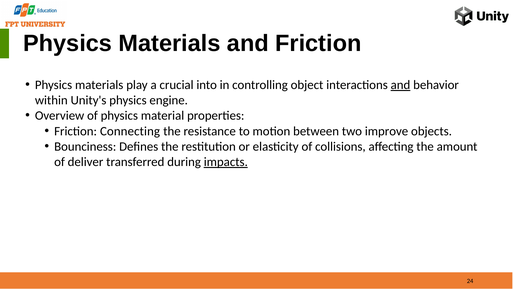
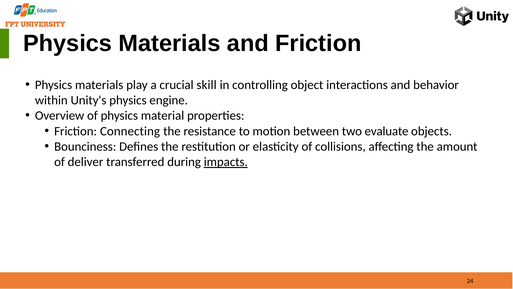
into: into -> skill (207, 85)
and underline: present -> none (400, 85)
improve: improve -> evaluate (387, 131)
